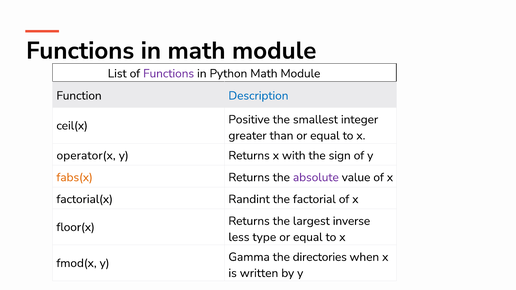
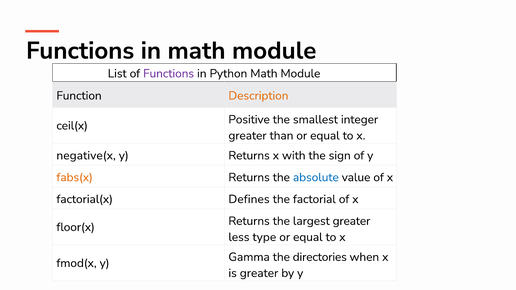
Description colour: blue -> orange (258, 96)
operator(x: operator(x -> negative(x (86, 156)
absolute colour: purple -> blue (316, 177)
Randint: Randint -> Defines (249, 199)
largest inverse: inverse -> greater (351, 221)
is written: written -> greater (259, 273)
